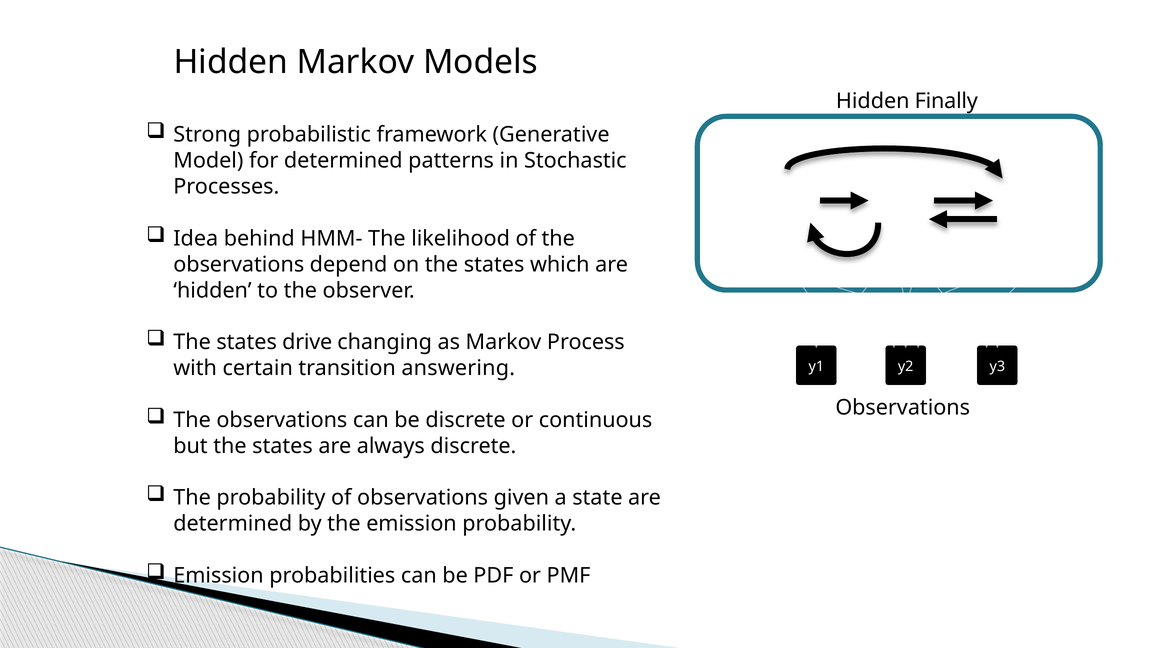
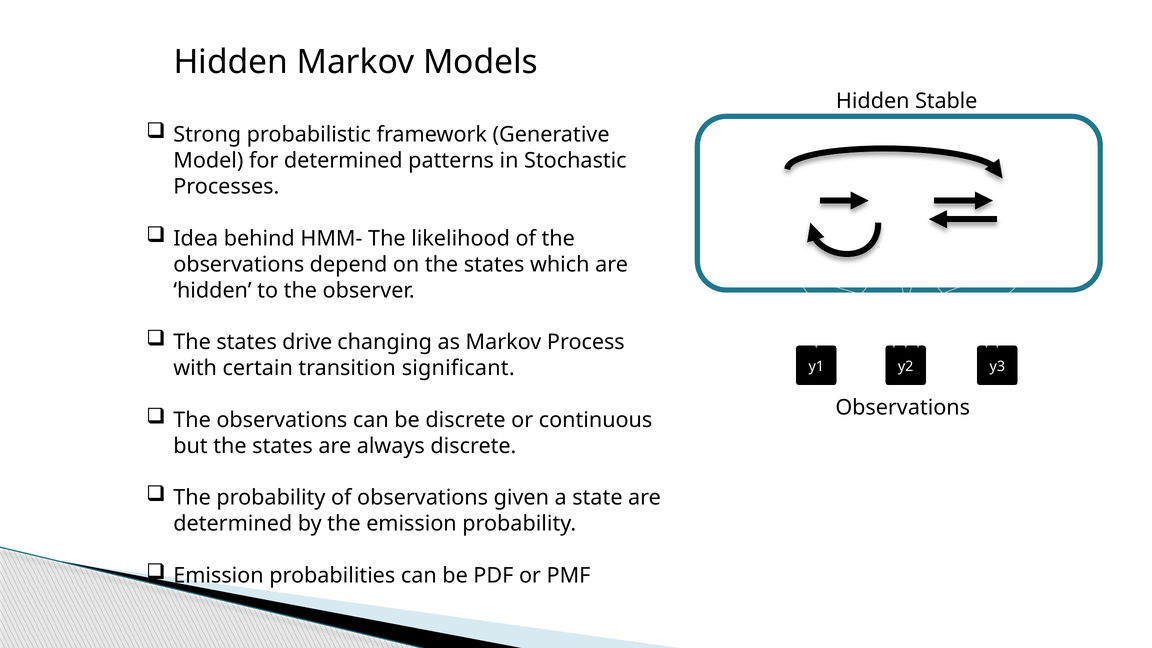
Finally: Finally -> Stable (946, 101)
answering: answering -> significant (458, 368)
